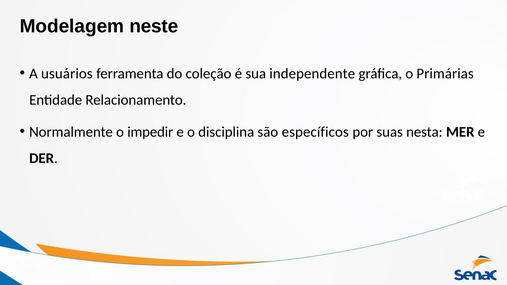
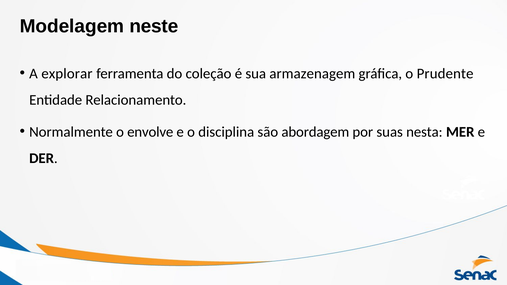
usuários: usuários -> explorar (67, 74)
independente: independente -> armazenagem (312, 74)
Primárias: Primárias -> Prudente (445, 74)
impedir: impedir -> envolve (150, 132)
específicos: específicos -> abordagem (315, 132)
